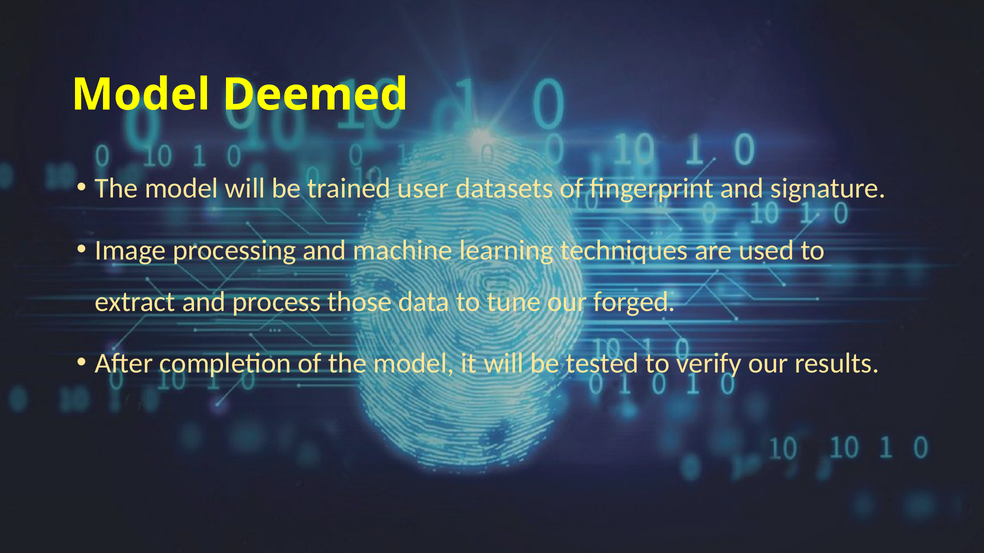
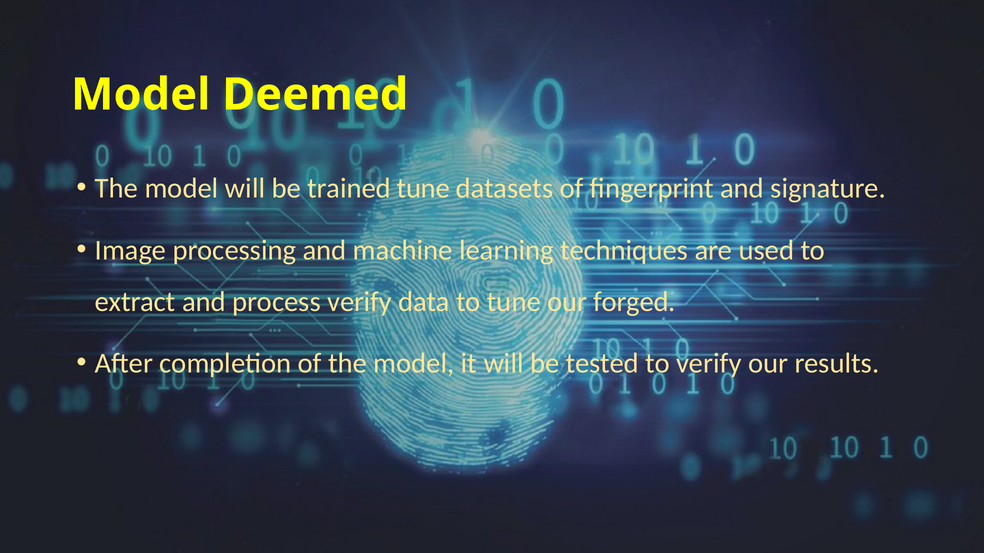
trained user: user -> tune (423, 189)
process those: those -> verify (360, 302)
